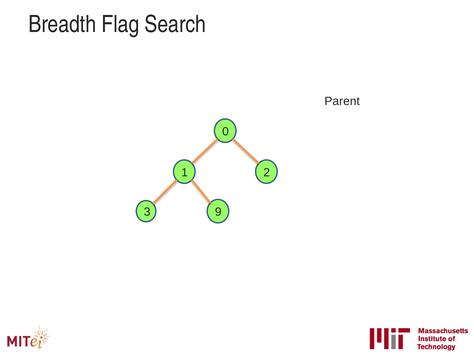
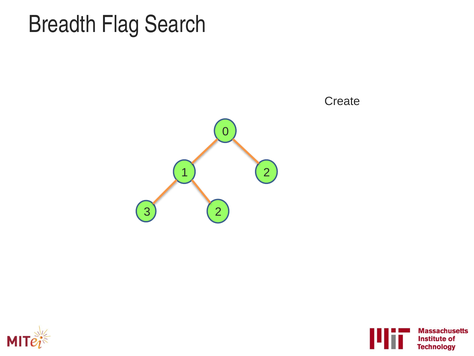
Parent: Parent -> Create (342, 101)
3 9: 9 -> 2 (218, 212)
